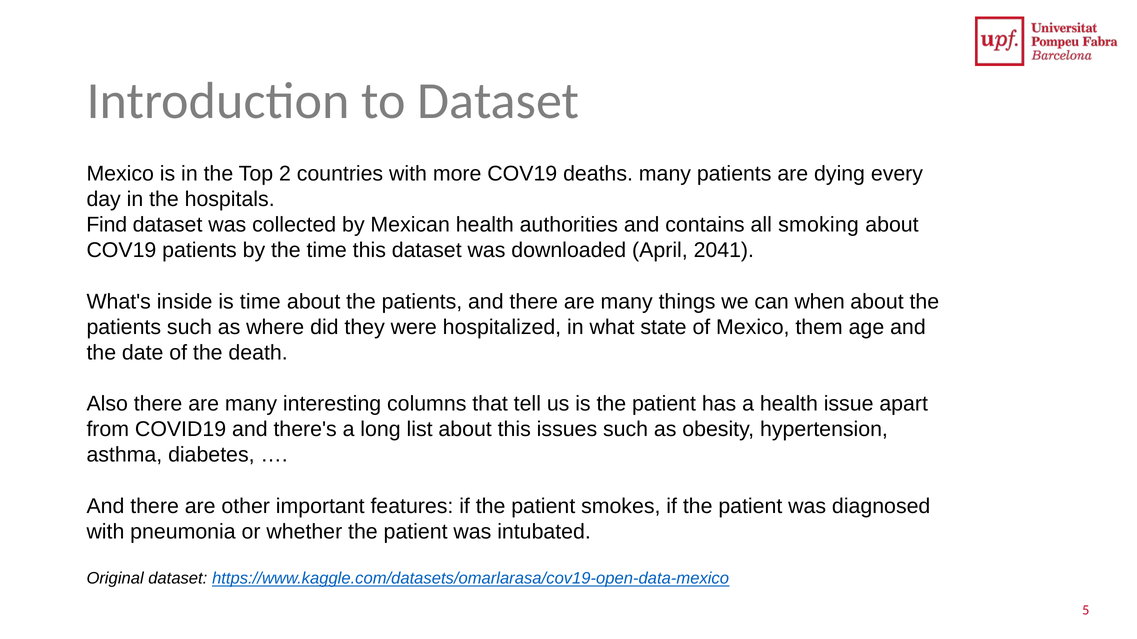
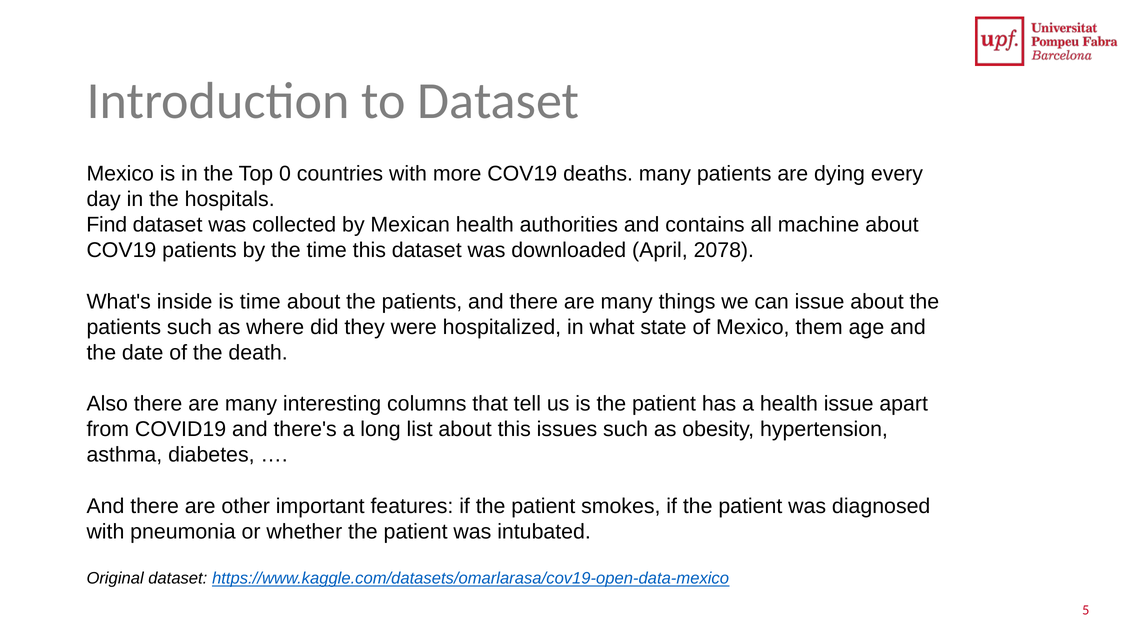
2: 2 -> 0 (285, 174)
smoking: smoking -> machine (819, 225)
2041: 2041 -> 2078 (724, 251)
can when: when -> issue (820, 302)
